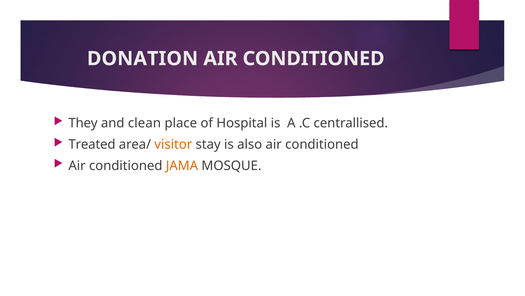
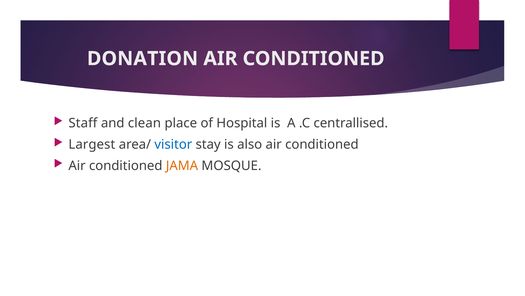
They: They -> Staff (83, 123)
Treated: Treated -> Largest (92, 144)
visitor colour: orange -> blue (173, 144)
